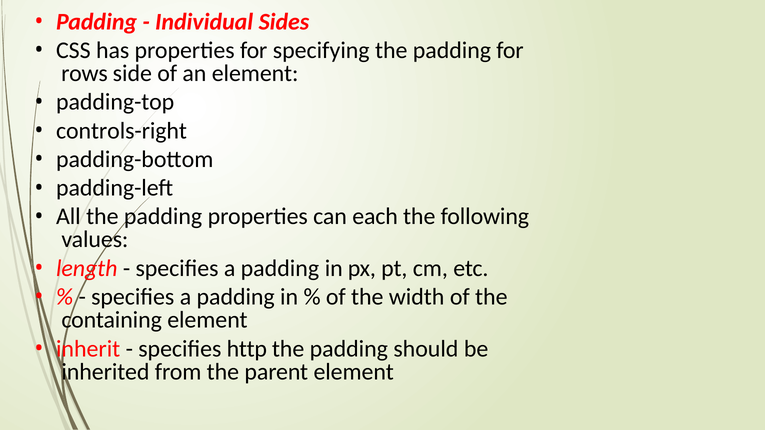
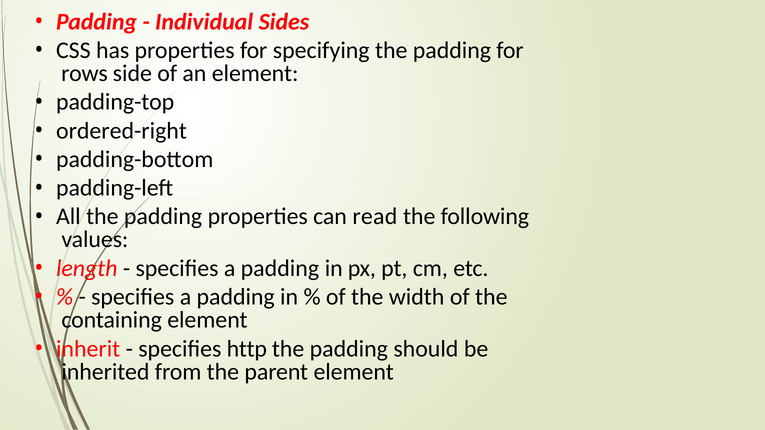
controls-right: controls-right -> ordered-right (121, 131)
each: each -> read (375, 217)
